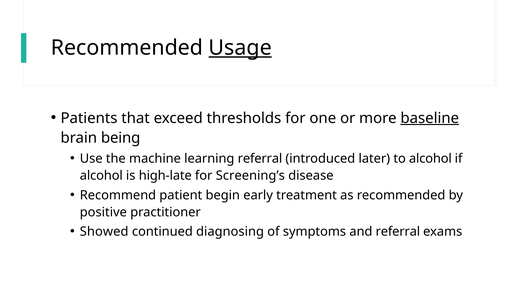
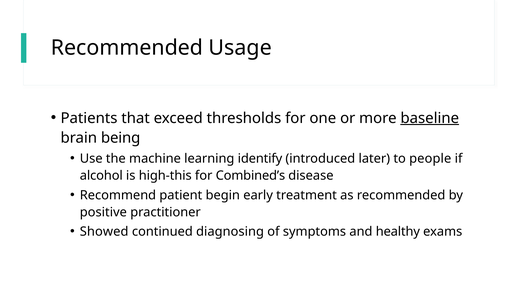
Usage underline: present -> none (240, 48)
learning referral: referral -> identify (260, 159)
to alcohol: alcohol -> people (430, 159)
high-late: high-late -> high-this (165, 176)
Screening’s: Screening’s -> Combined’s (250, 176)
and referral: referral -> healthy (398, 232)
